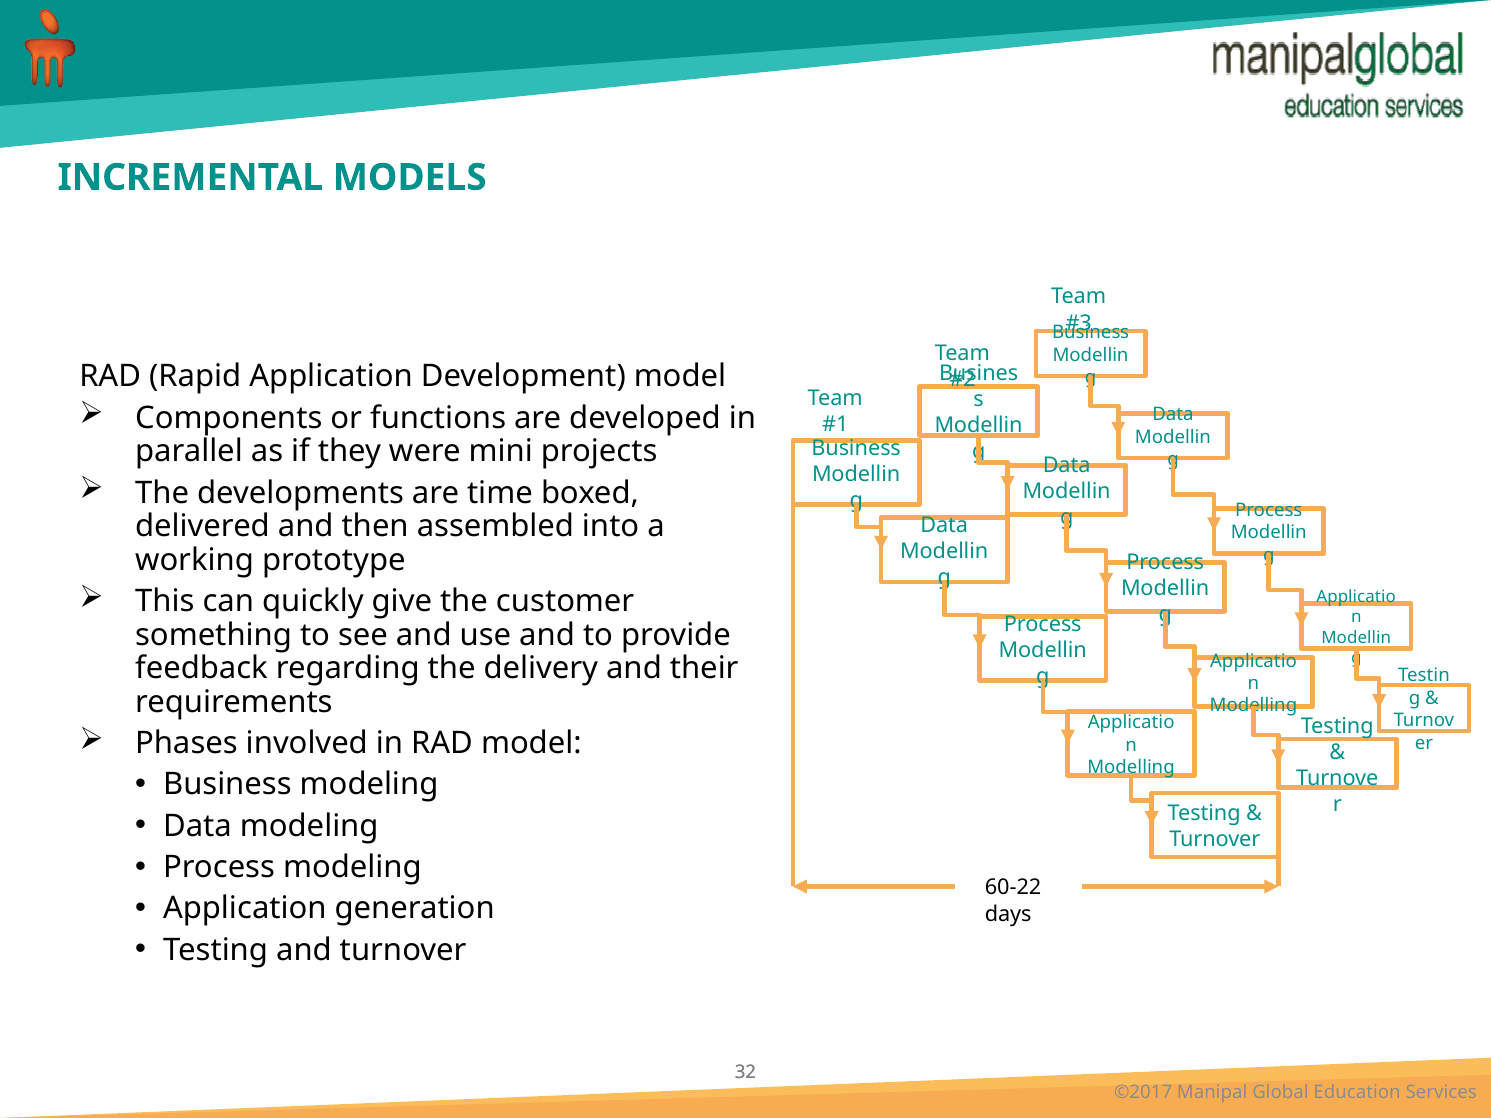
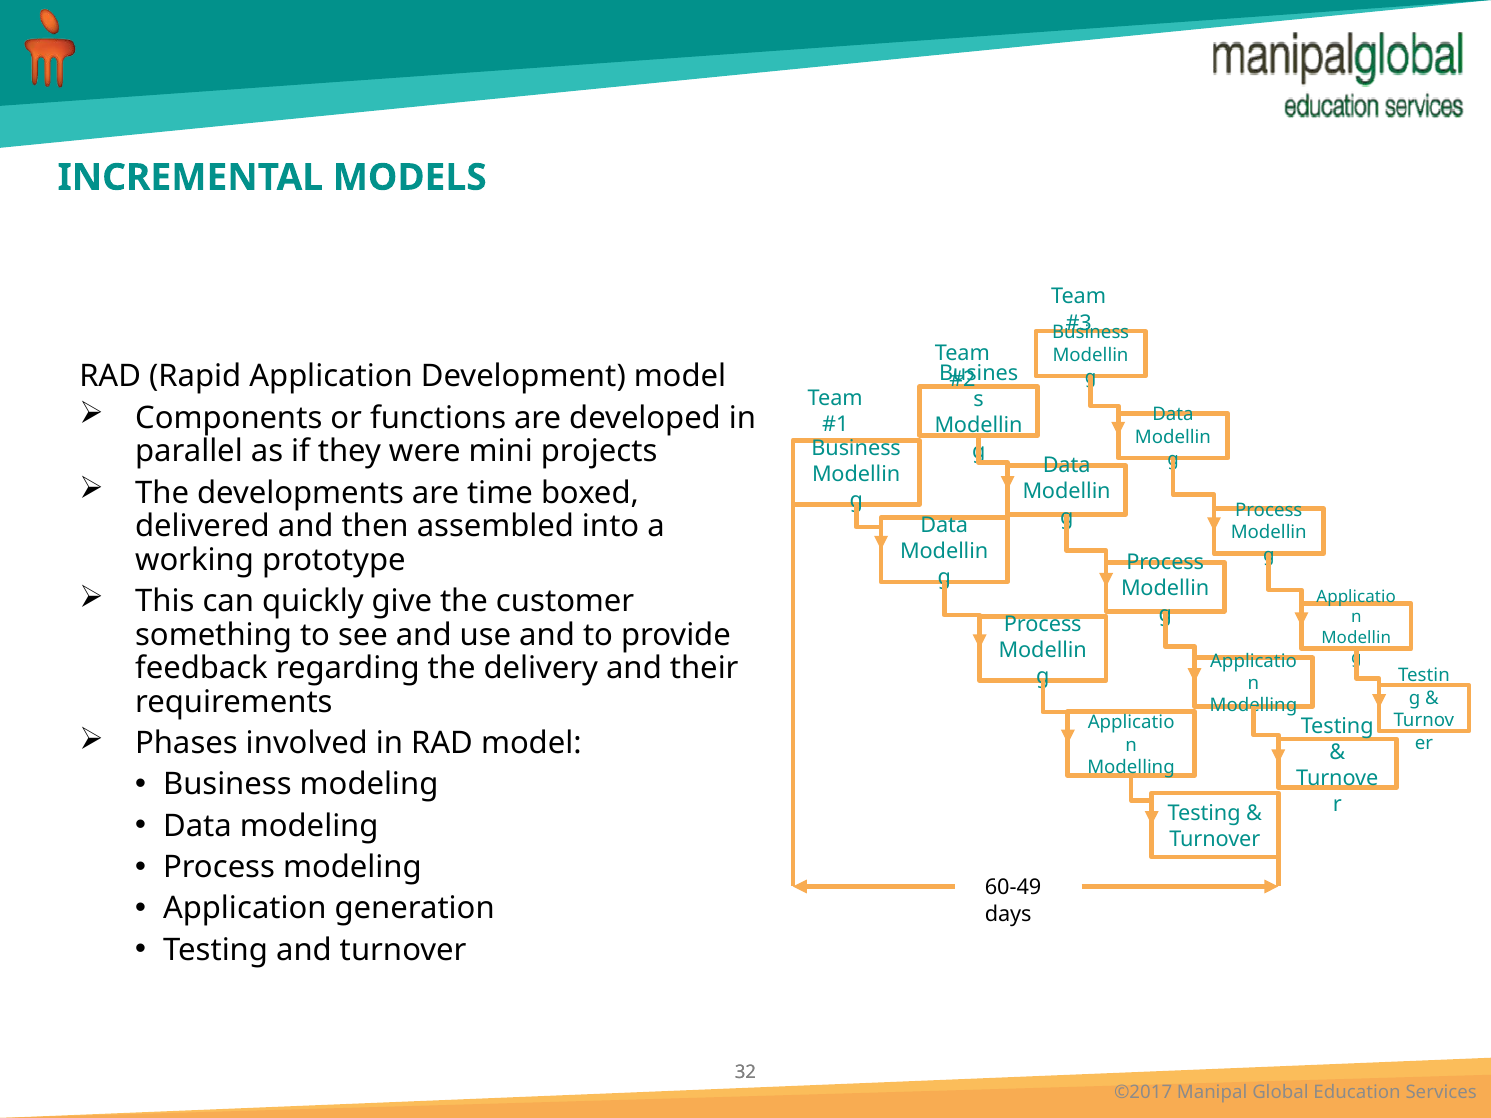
60-22: 60-22 -> 60-49 (1013, 888)
